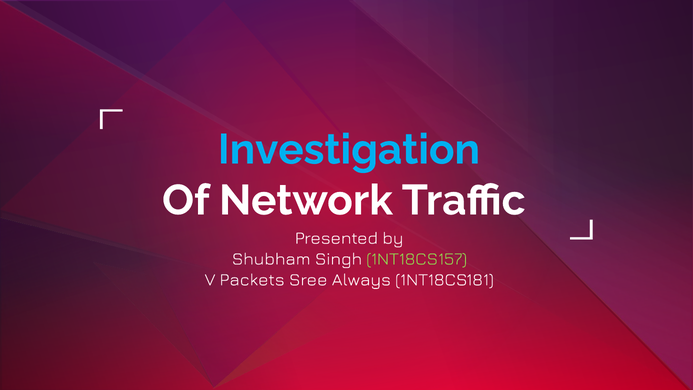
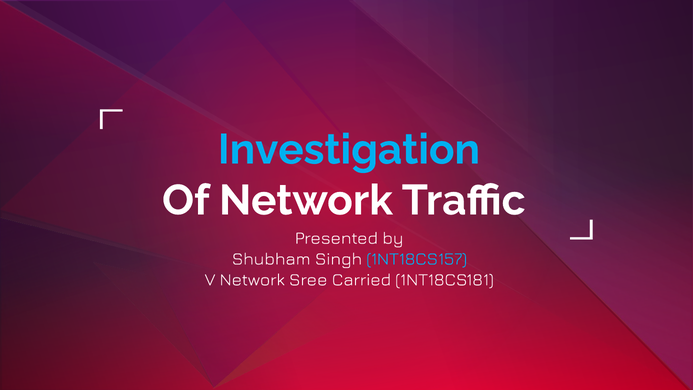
1NT18CS157 colour: light green -> light blue (417, 259)
V Packets: Packets -> Network (252, 280)
Always: Always -> Carried (361, 280)
